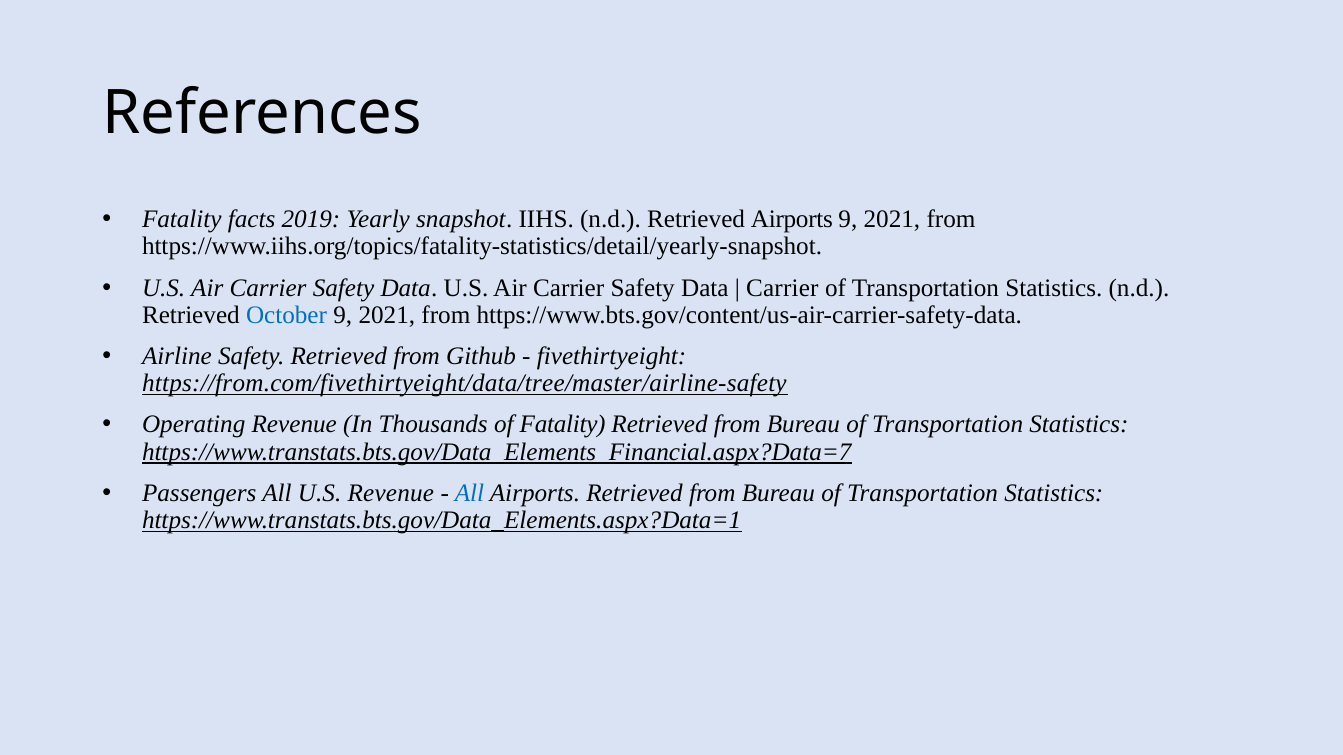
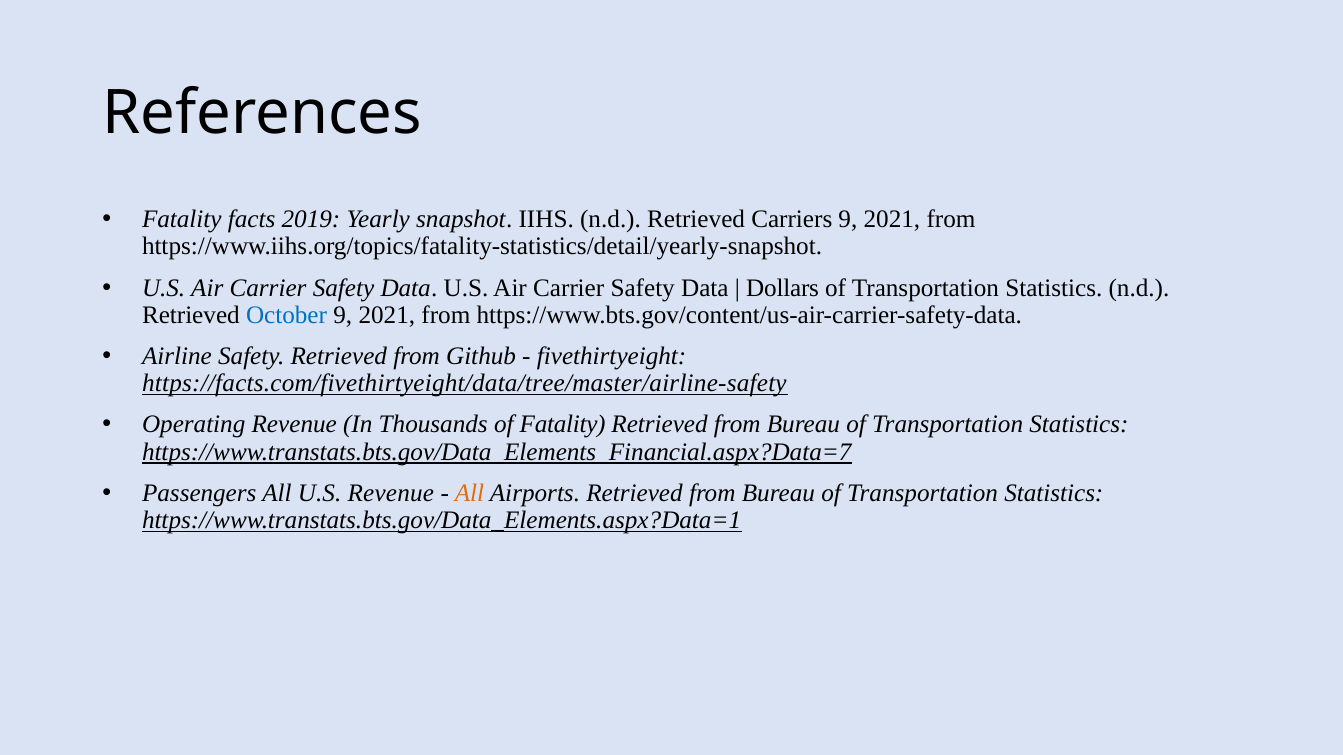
Retrieved Airports: Airports -> Carriers (792, 220)
Carrier: Carrier -> Dollars (783, 288)
https://from.com/fivethirtyeight/data/tree/master/airline-safety: https://from.com/fivethirtyeight/data/tree/master/airline-safety -> https://facts.com/fivethirtyeight/data/tree/master/airline-safety (464, 384)
All colour: blue -> orange (469, 493)
